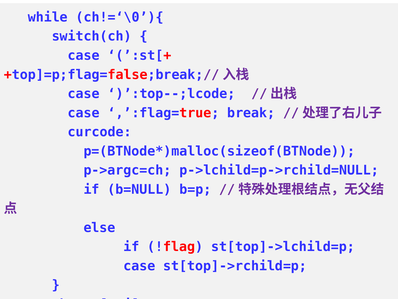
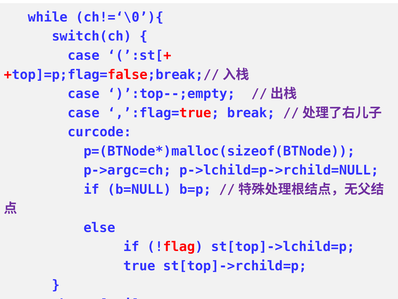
)’:top--;lcode: )’:top--;lcode -> )’:top--;empty (171, 94)
case: case -> true (139, 266)
